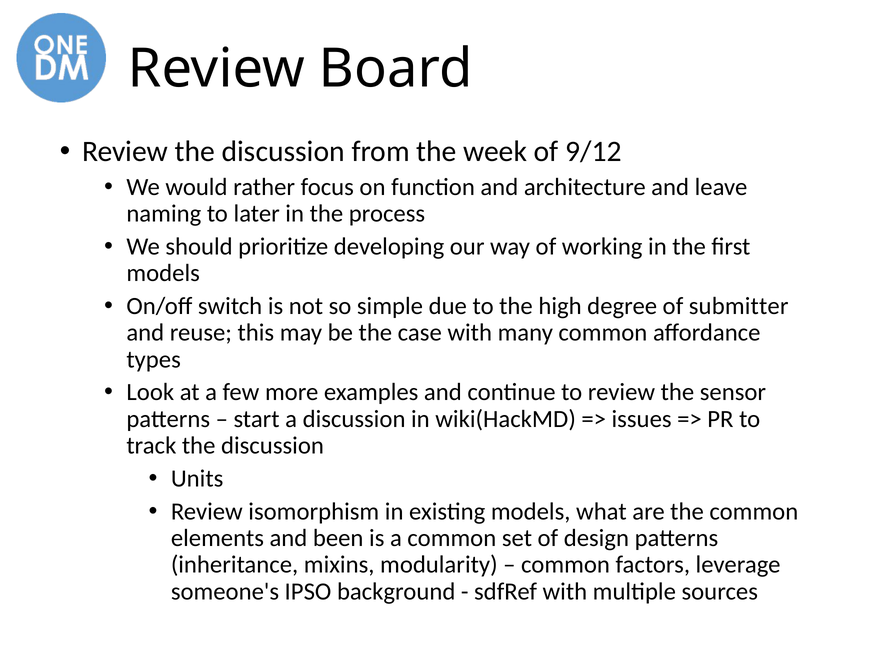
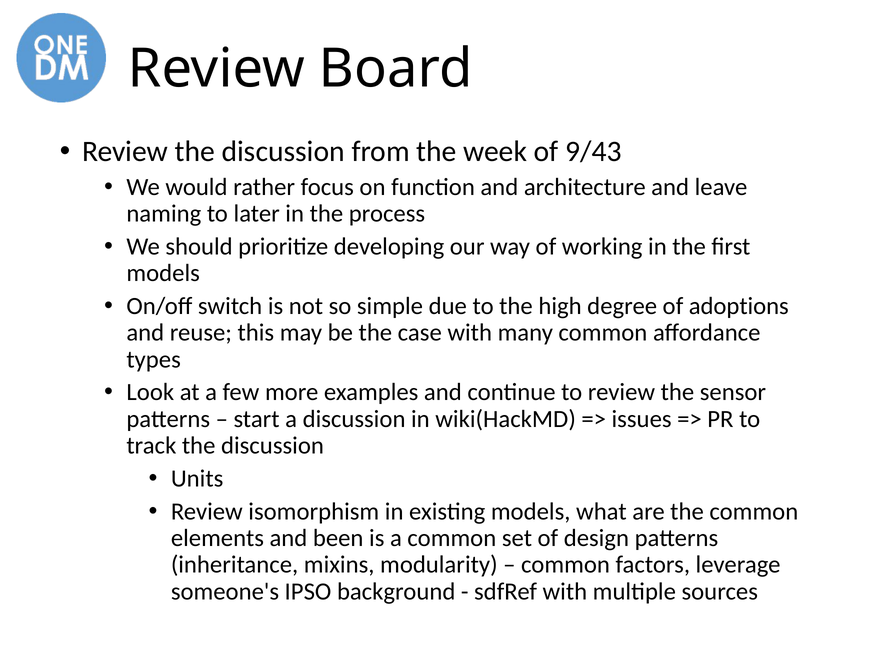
9/12: 9/12 -> 9/43 (593, 151)
submitter: submitter -> adoptions (739, 306)
